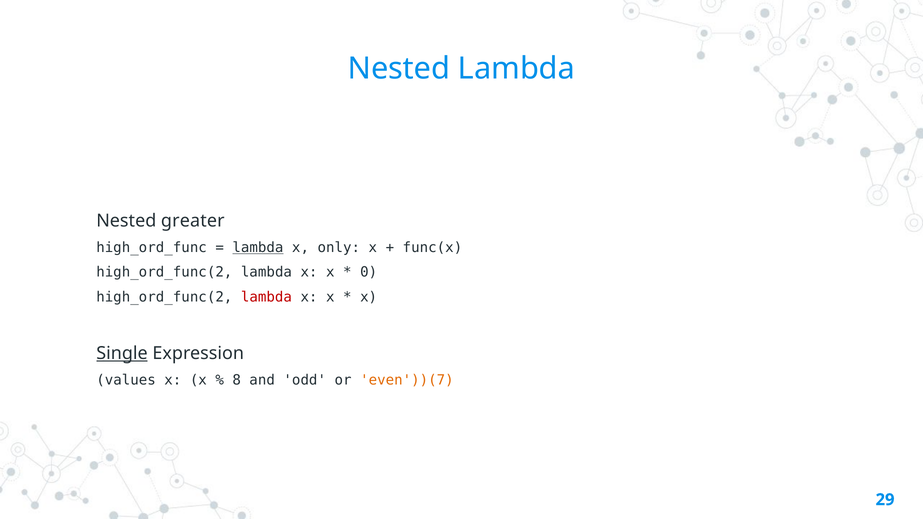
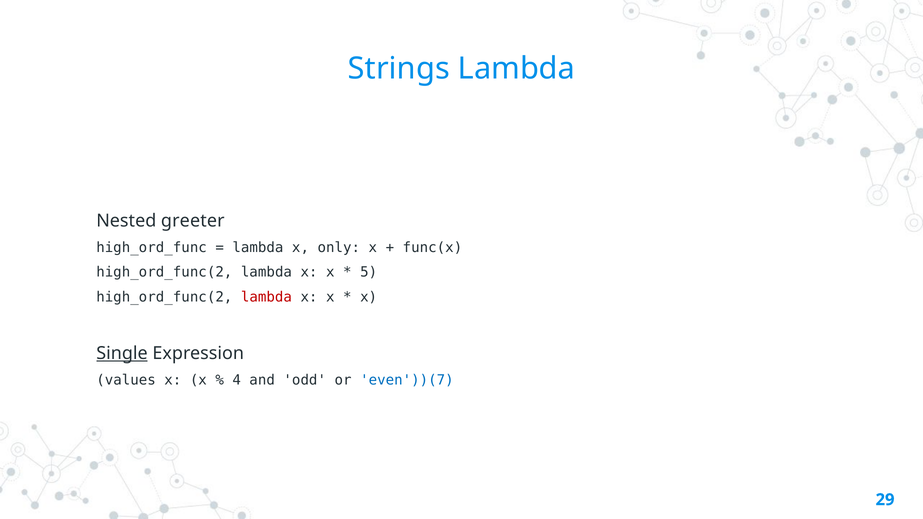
Nested: Nested -> Strings (399, 69)
greater: greater -> greeter (193, 221)
lambda underline: present -> none (258, 248)
0: 0 -> 5 (369, 272)
8: 8 -> 4 (237, 380)
even'))(7 colour: orange -> blue (407, 380)
